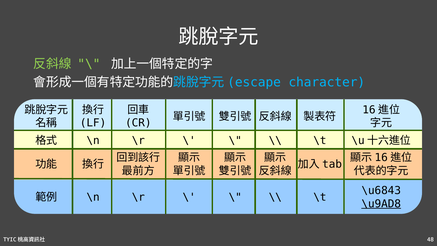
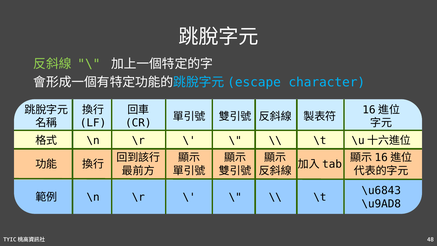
\u9AD8 underline: present -> none (381, 204)
